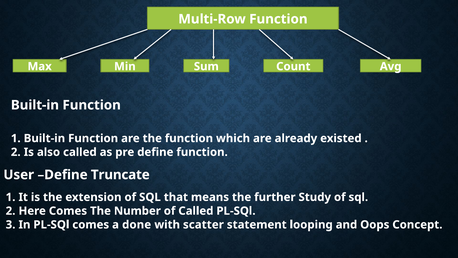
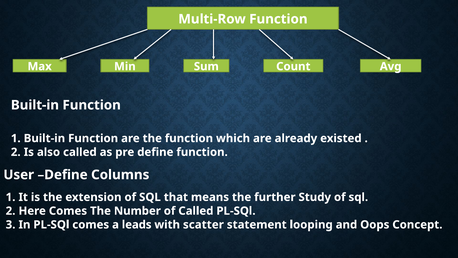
Truncate: Truncate -> Columns (120, 175)
done: done -> leads (137, 224)
